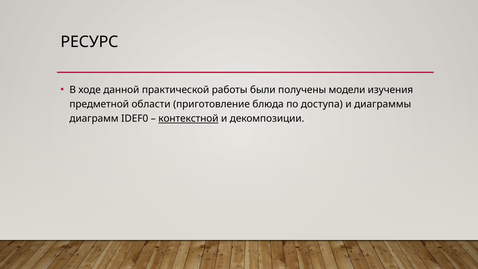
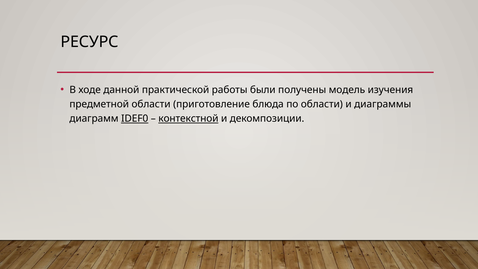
модели: модели -> модель (347, 90)
по доступа: доступа -> области (322, 104)
IDEF0 underline: none -> present (135, 119)
